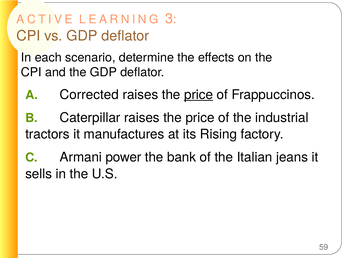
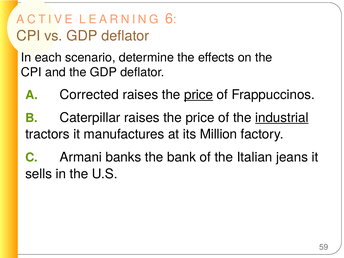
3: 3 -> 6 (169, 19)
industrial underline: none -> present (282, 118)
Rising: Rising -> Million (219, 134)
power: power -> banks (123, 157)
